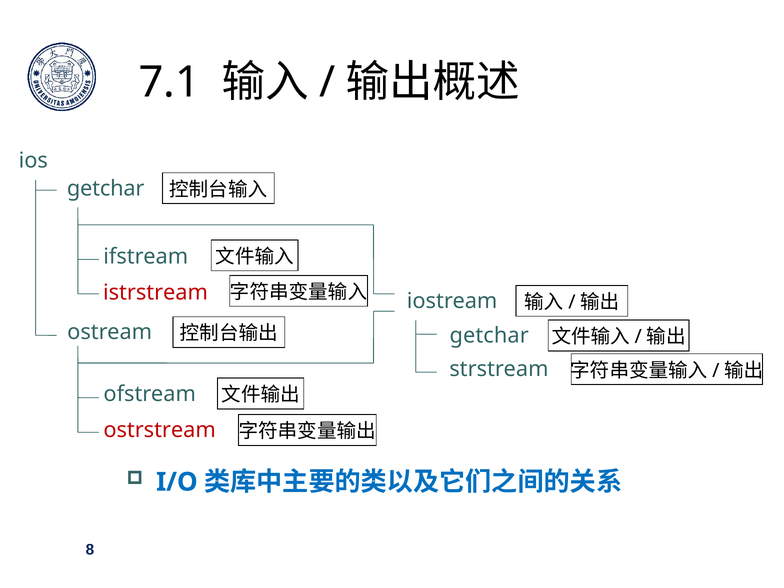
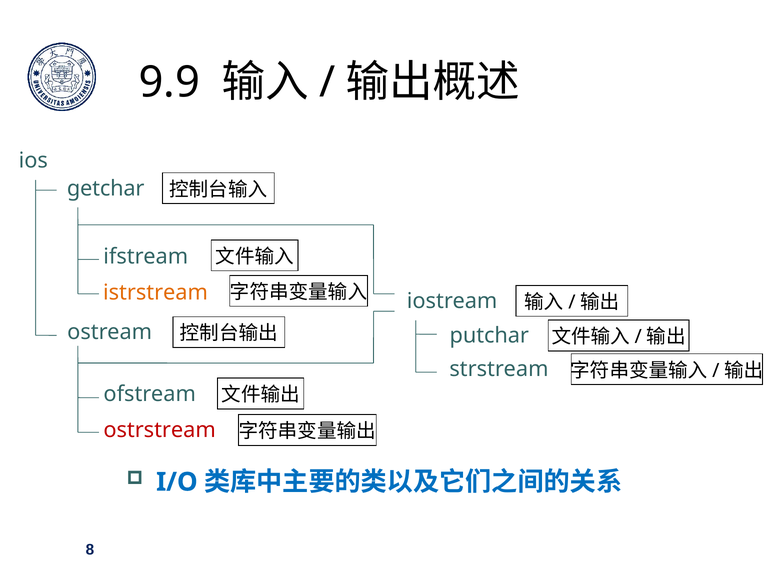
7.1: 7.1 -> 9.9 (169, 82)
istrstream colour: red -> orange (156, 293)
getchar: getchar -> putchar (489, 335)
